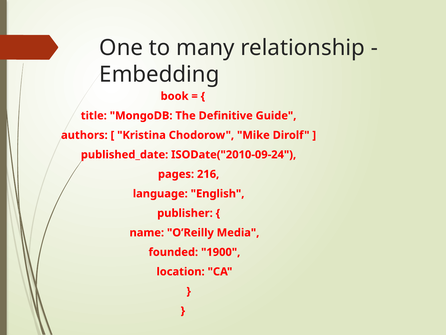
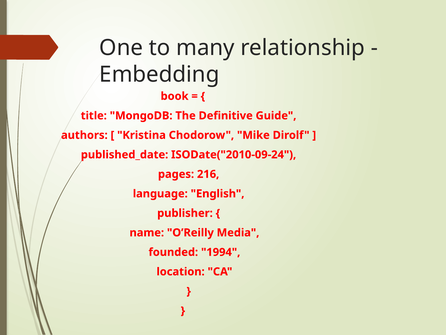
1900: 1900 -> 1994 (221, 252)
